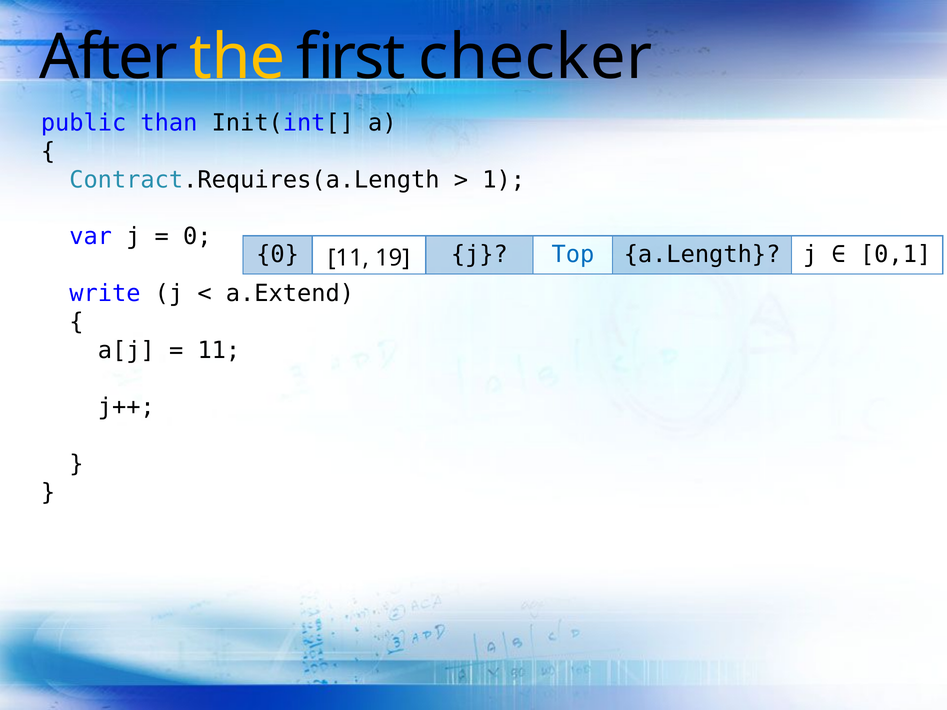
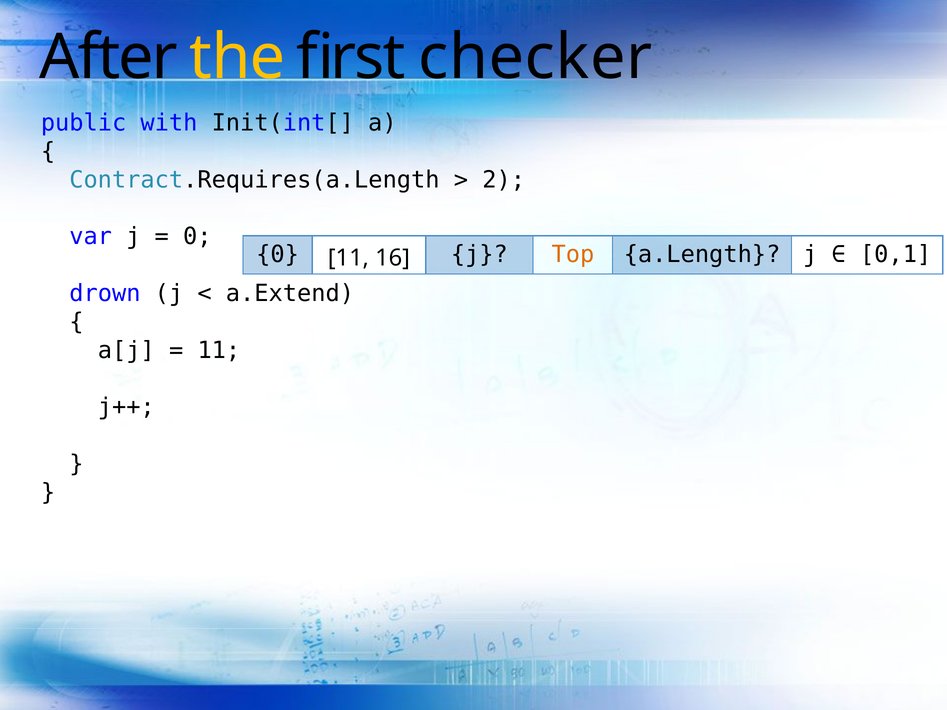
than: than -> with (169, 123)
1: 1 -> 2 (504, 180)
19: 19 -> 16 (393, 258)
Top colour: blue -> orange (573, 255)
write: write -> drown (105, 294)
